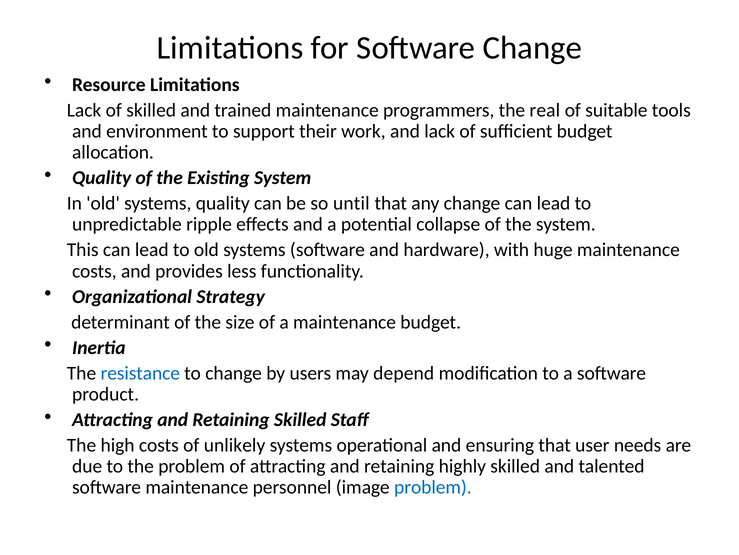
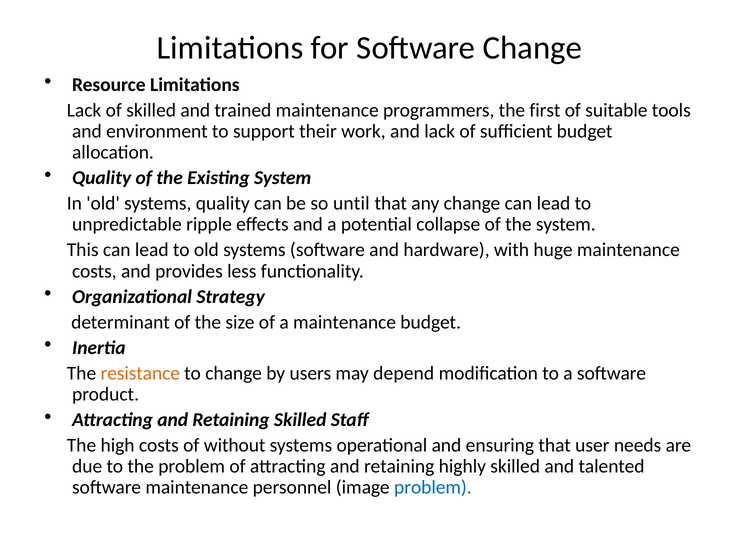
real: real -> first (545, 110)
resistance colour: blue -> orange (140, 373)
unlikely: unlikely -> without (235, 445)
